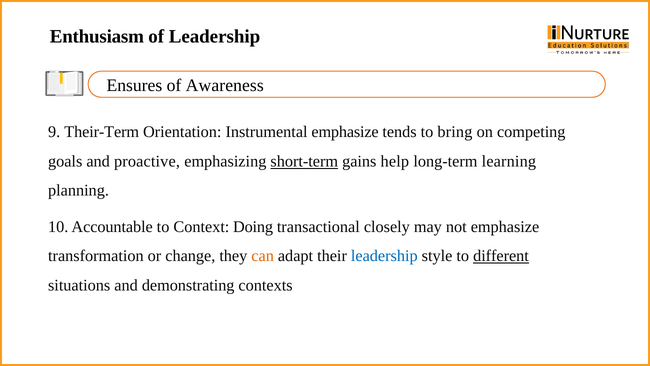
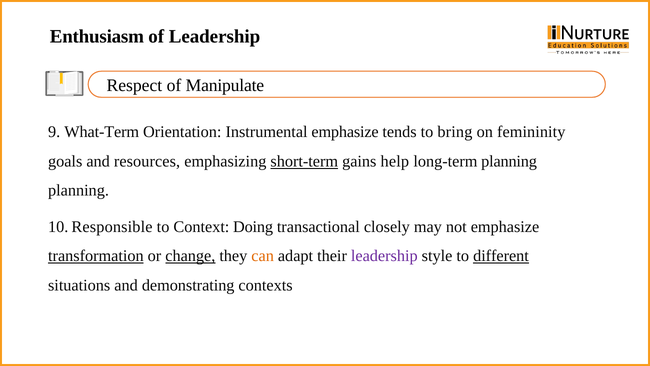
Ensures: Ensures -> Respect (134, 85)
Awareness: Awareness -> Manipulate (225, 85)
Their-Term: Their-Term -> What-Term (102, 132)
competing: competing -> femininity (531, 132)
proactive: proactive -> resources (147, 161)
long-term learning: learning -> planning (509, 161)
Accountable: Accountable -> Responsible (112, 226)
transformation underline: none -> present (96, 256)
change underline: none -> present (190, 256)
leadership colour: blue -> purple (384, 256)
